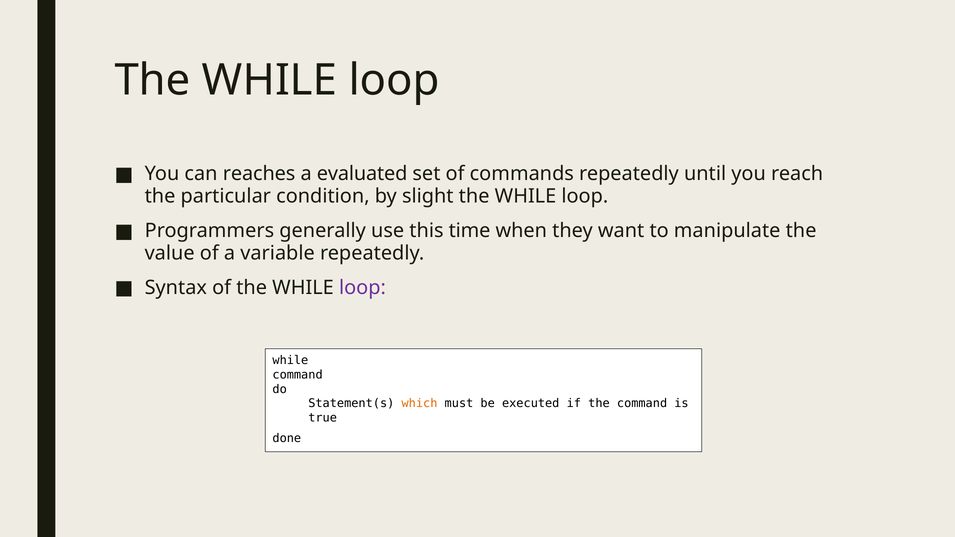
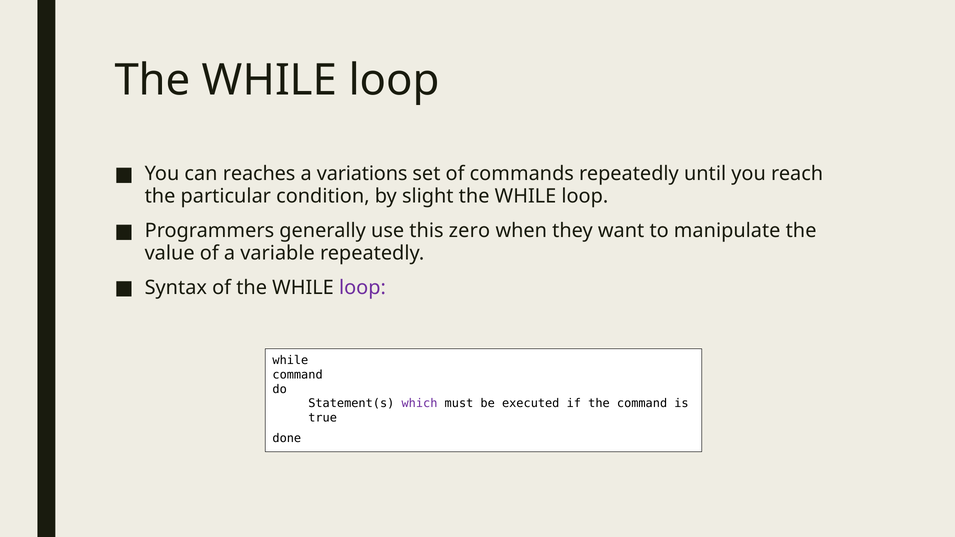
evaluated: evaluated -> variations (362, 174)
time: time -> zero (469, 231)
which colour: orange -> purple (419, 404)
